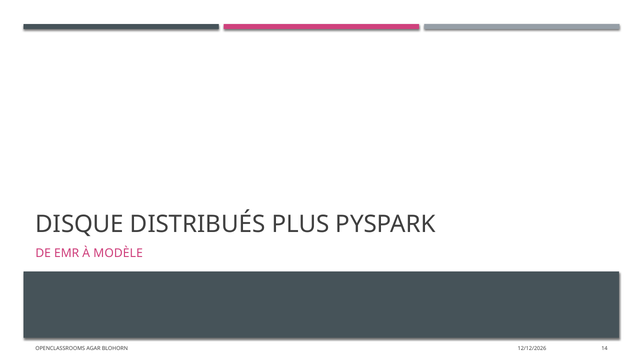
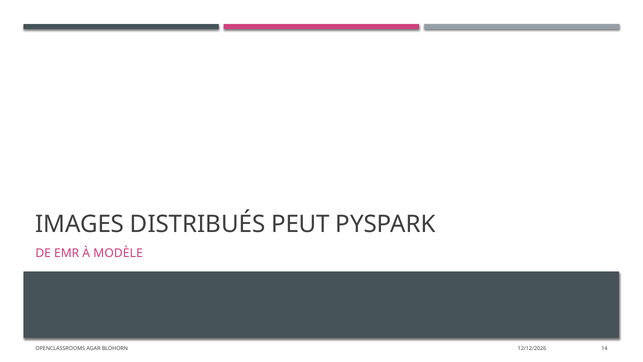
DISQUE: DISQUE -> IMAGES (80, 224)
PLUS: PLUS -> PEUT (301, 224)
